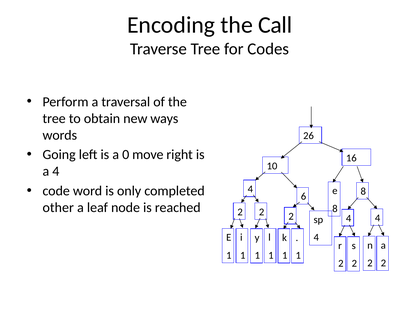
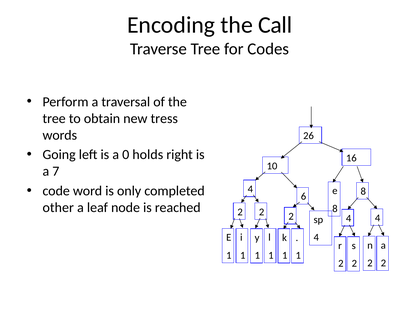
ways: ways -> tress (164, 119)
move: move -> holds (148, 155)
a 4: 4 -> 7 (56, 172)
